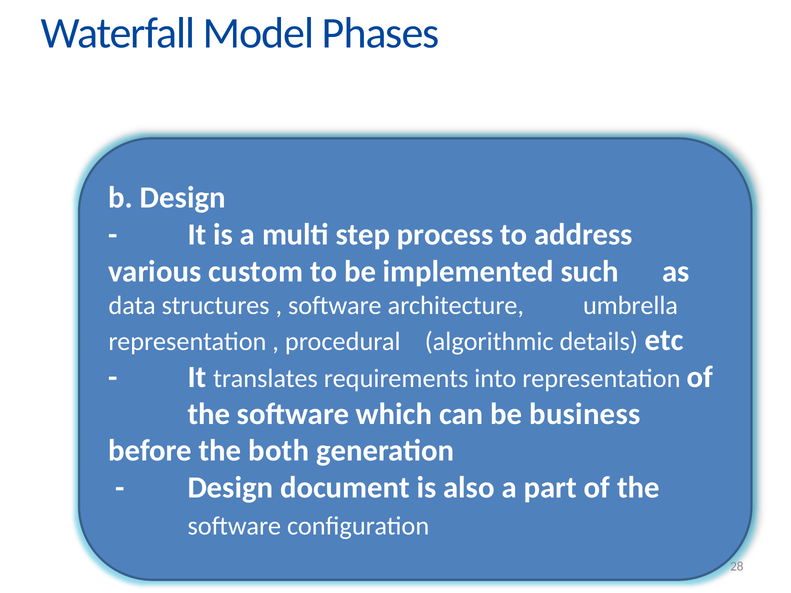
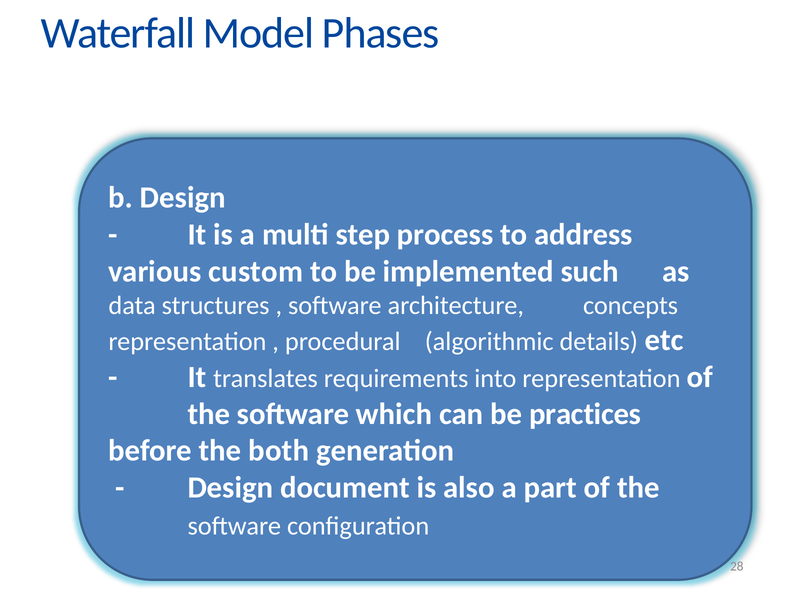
umbrella: umbrella -> concepts (631, 306)
business: business -> practices (585, 414)
